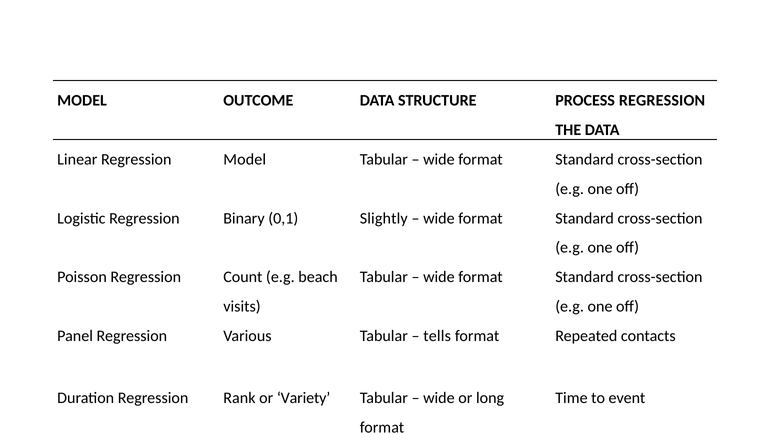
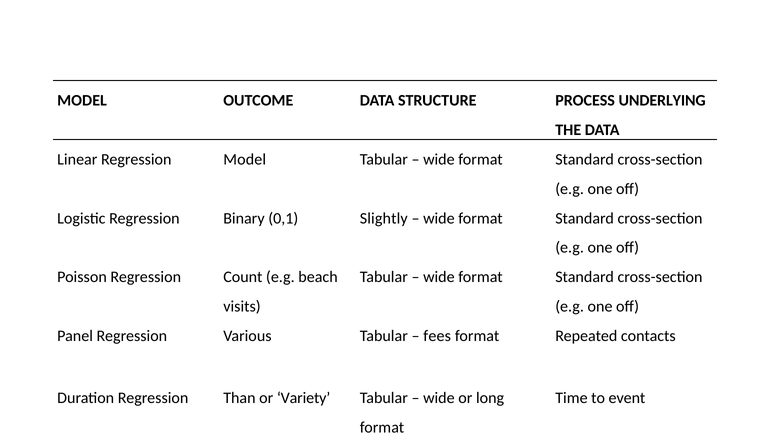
PROCESS REGRESSION: REGRESSION -> UNDERLYING (662, 100)
tells: tells -> fees (437, 336)
Rank: Rank -> Than (239, 398)
